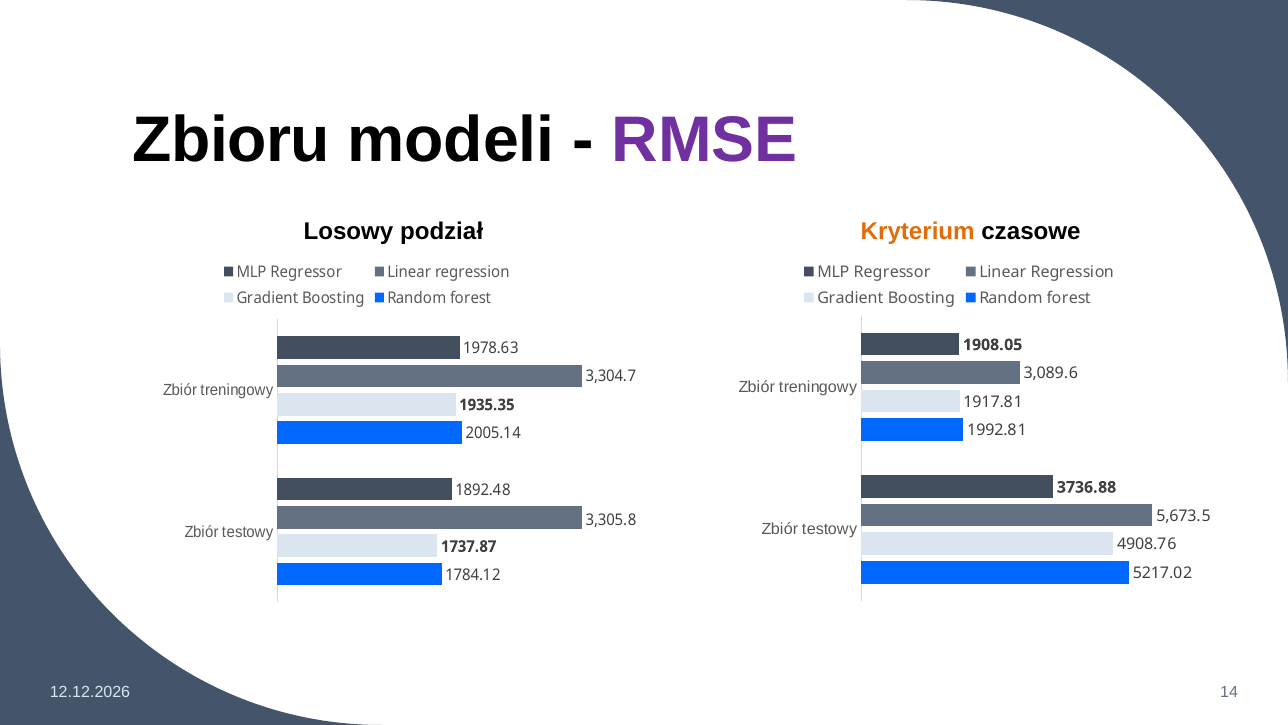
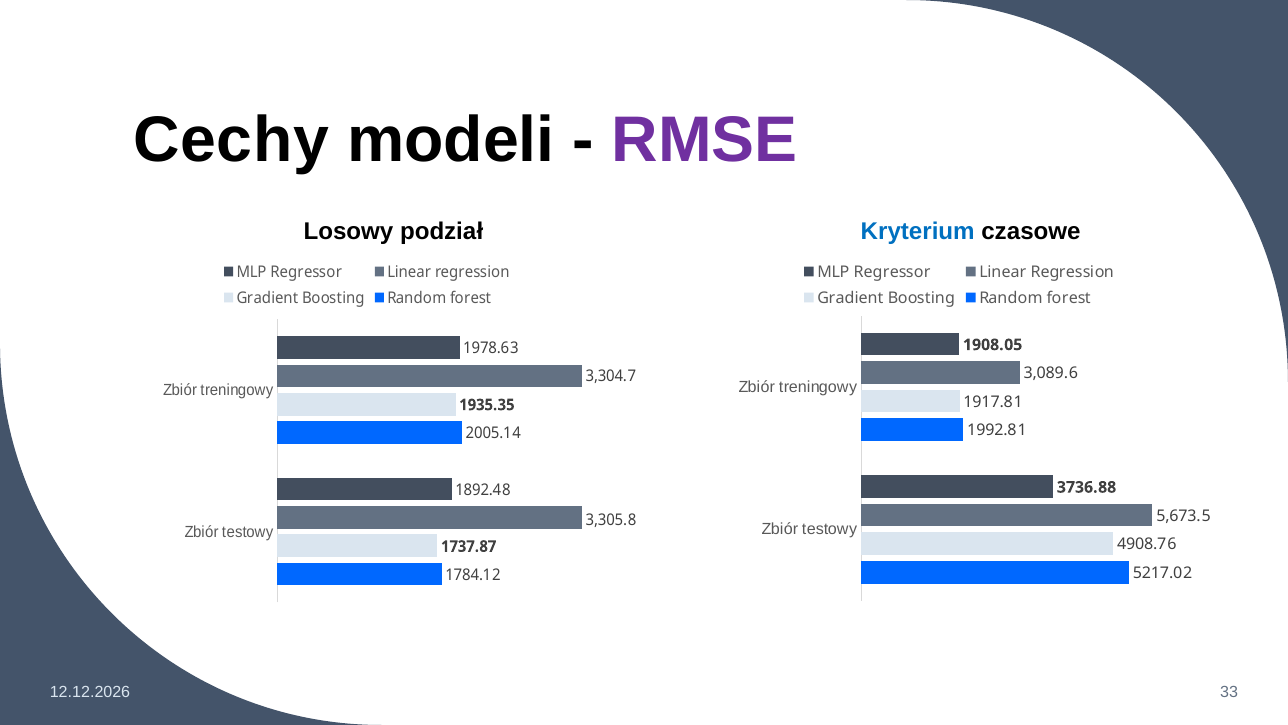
Zbioru: Zbioru -> Cechy (231, 140)
Kryterium colour: orange -> blue (918, 231)
14: 14 -> 33 (1229, 692)
